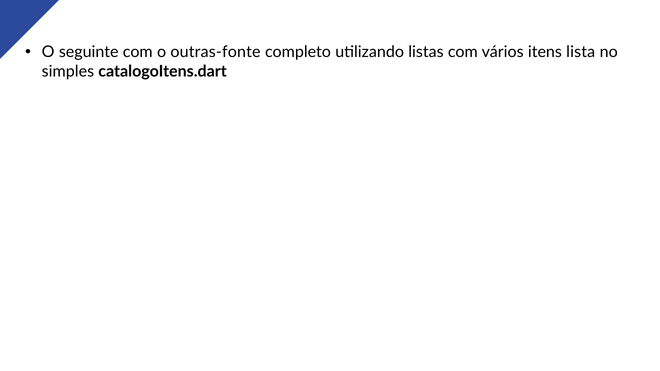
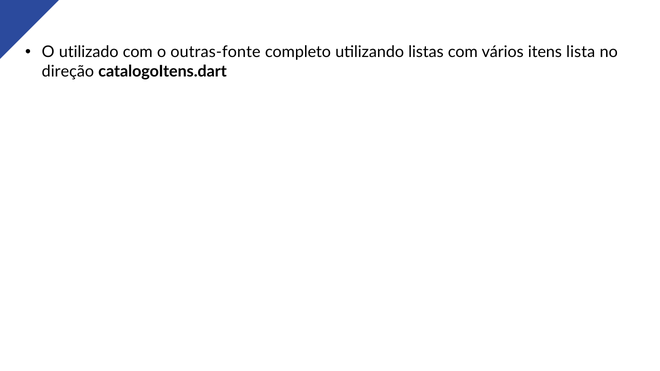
seguinte: seguinte -> utilizado (89, 52)
simples: simples -> direção (68, 71)
